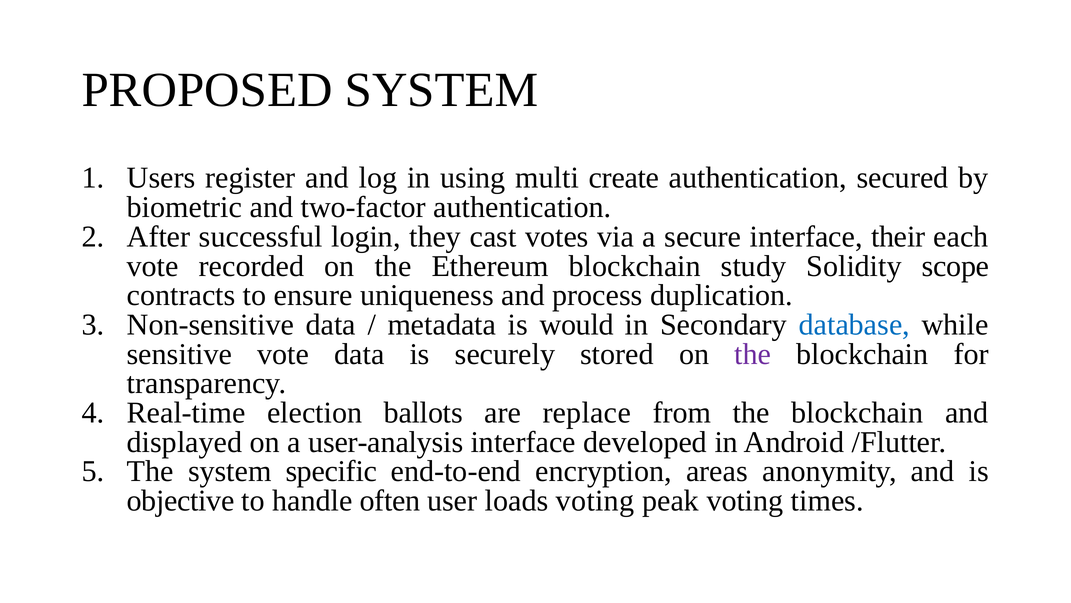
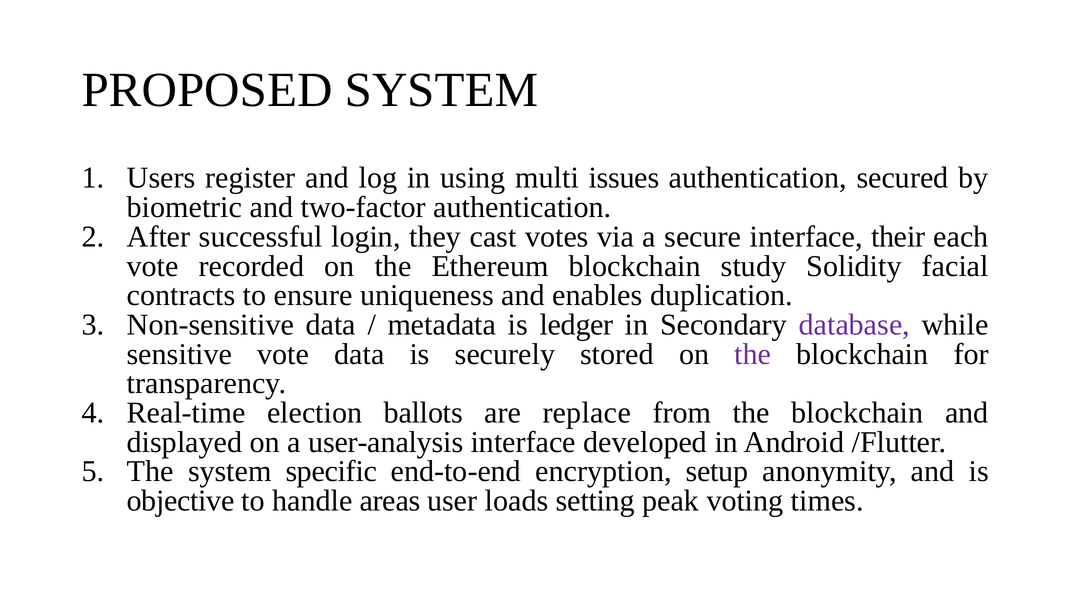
create: create -> issues (624, 178)
scope: scope -> facial (955, 266)
process: process -> enables (597, 295)
would: would -> ledger (577, 324)
database colour: blue -> purple (854, 324)
areas: areas -> setup (717, 471)
often: often -> areas (390, 500)
loads voting: voting -> setting (595, 500)
